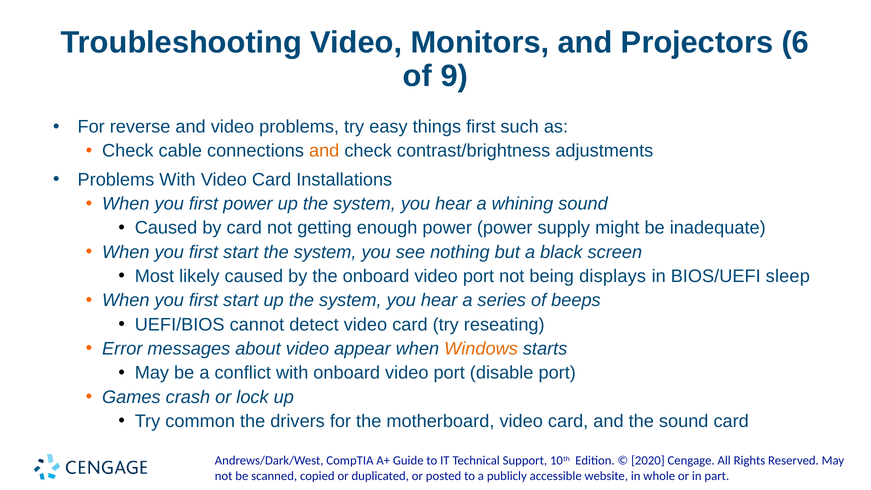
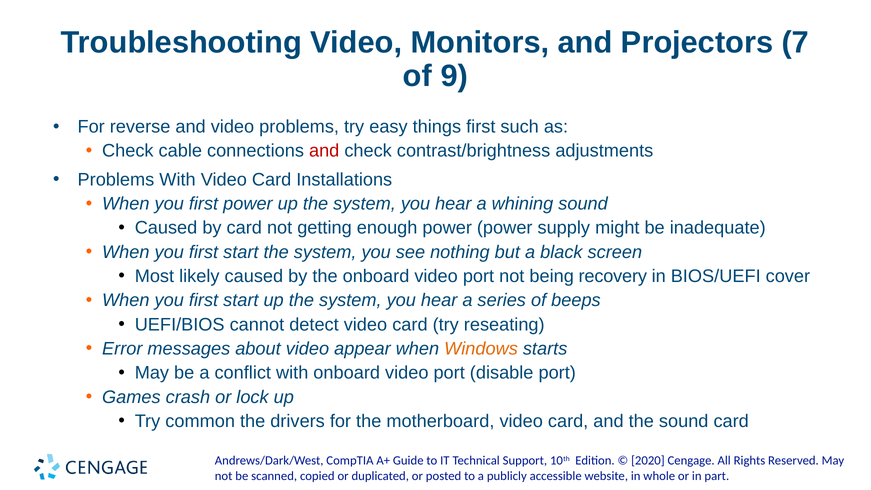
6: 6 -> 7 (795, 43)
and colour: orange -> red (324, 151)
displays: displays -> recovery (613, 276)
sleep: sleep -> cover (788, 276)
